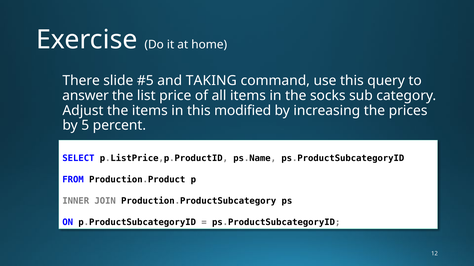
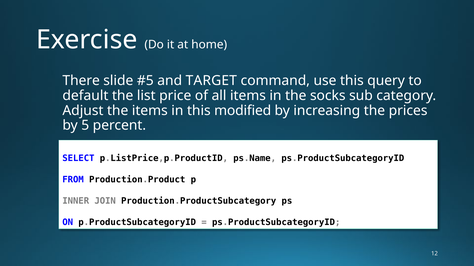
TAKING: TAKING -> TARGET (211, 81)
answer: answer -> default (85, 96)
